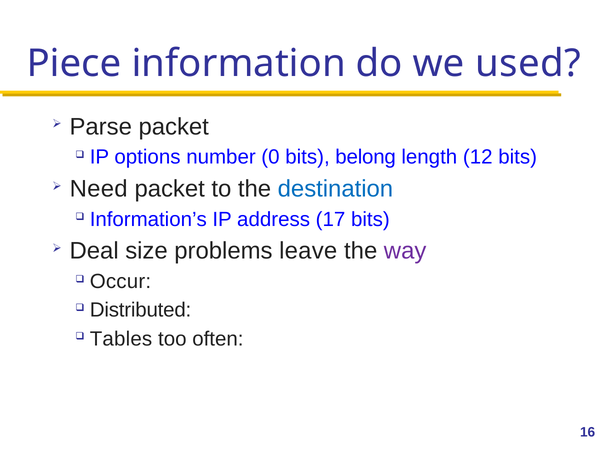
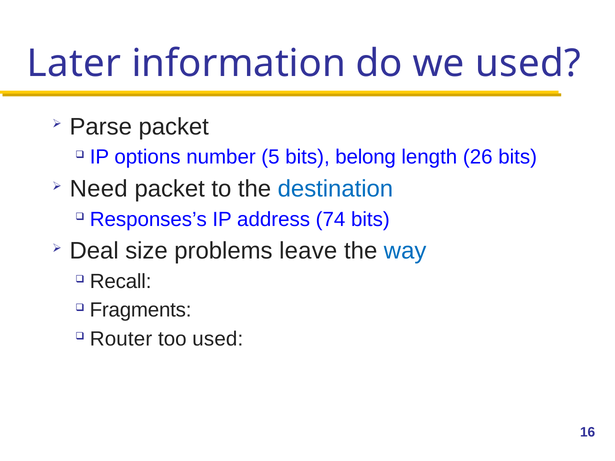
Piece: Piece -> Later (74, 64)
0: 0 -> 5 (270, 157)
12: 12 -> 26 (478, 157)
Information’s: Information’s -> Responses’s (148, 219)
17: 17 -> 74 (331, 219)
way colour: purple -> blue (405, 251)
Occur: Occur -> Recall (121, 282)
Distributed: Distributed -> Fragments (141, 310)
Tables: Tables -> Router (121, 339)
too often: often -> used (218, 339)
